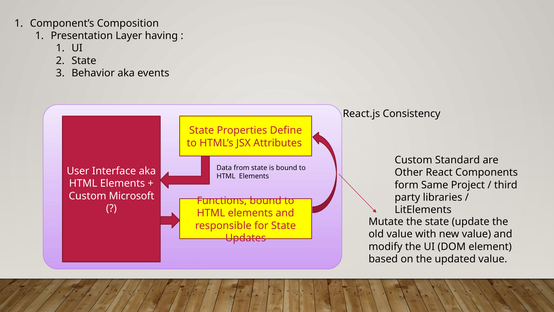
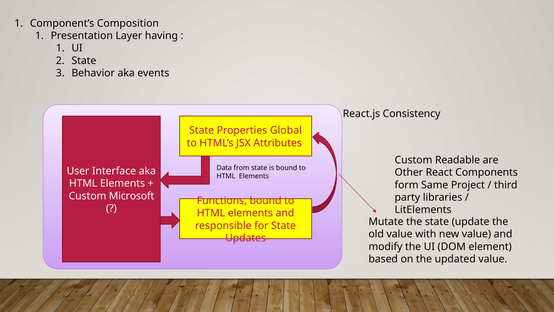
Define: Define -> Global (286, 130)
Standard: Standard -> Readable (458, 160)
